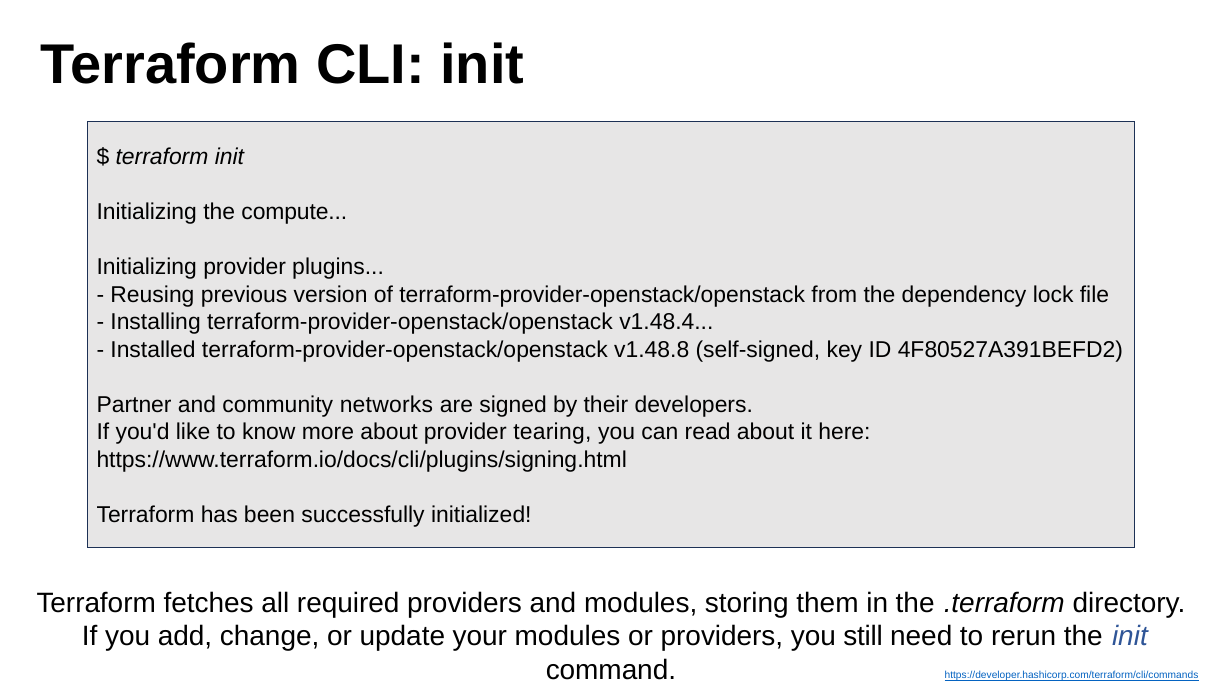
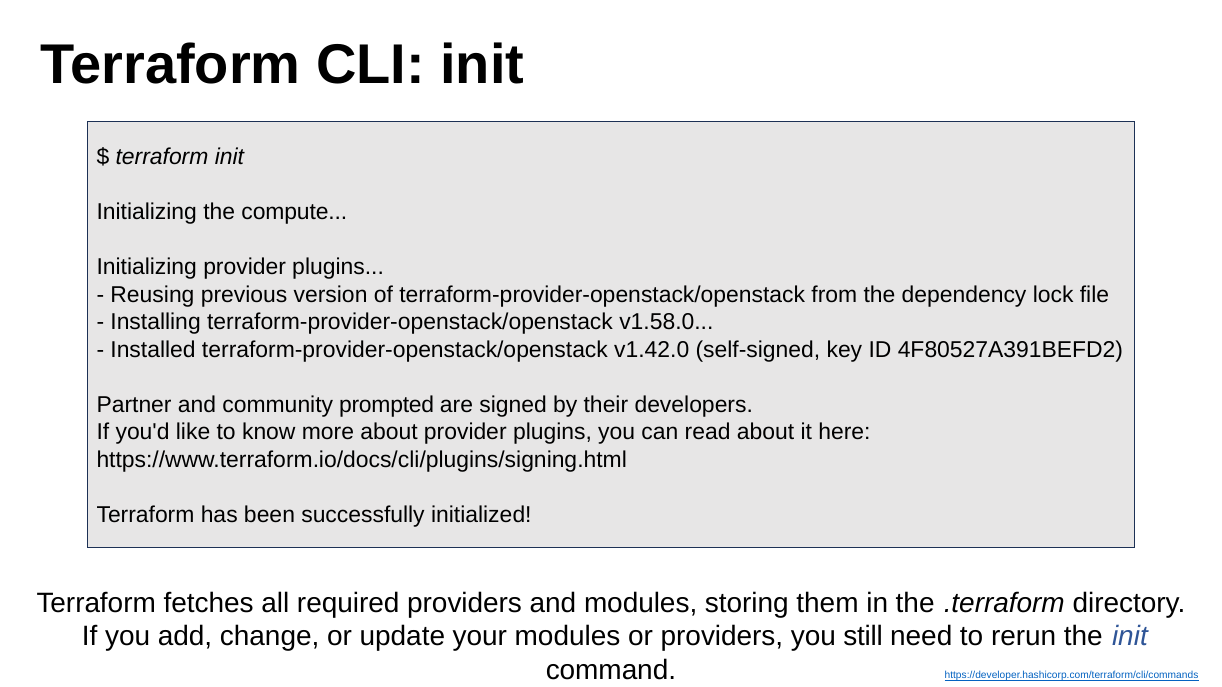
v1.48.4: v1.48.4 -> v1.58.0 (666, 322)
v1.48.8: v1.48.8 -> v1.42.0 (652, 350)
networks: networks -> prompted (387, 405)
about provider tearing: tearing -> plugins (552, 432)
